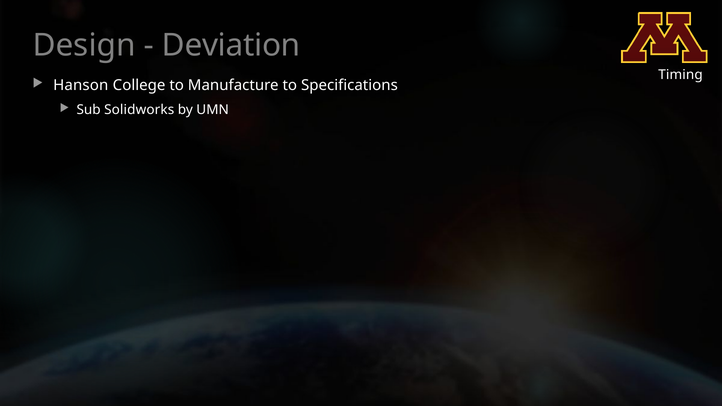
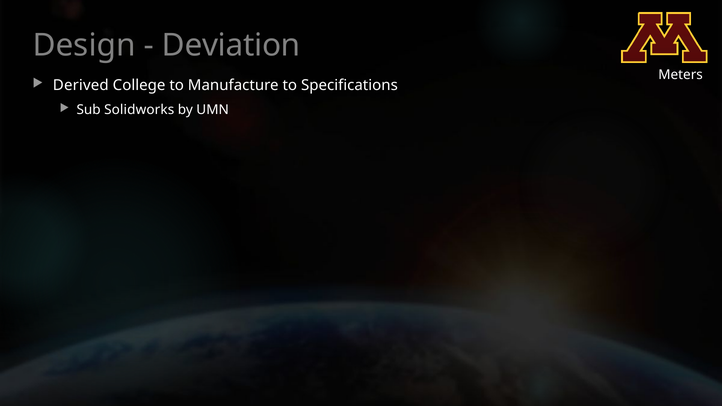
Timing: Timing -> Meters (681, 75)
Hanson: Hanson -> Derived (81, 85)
